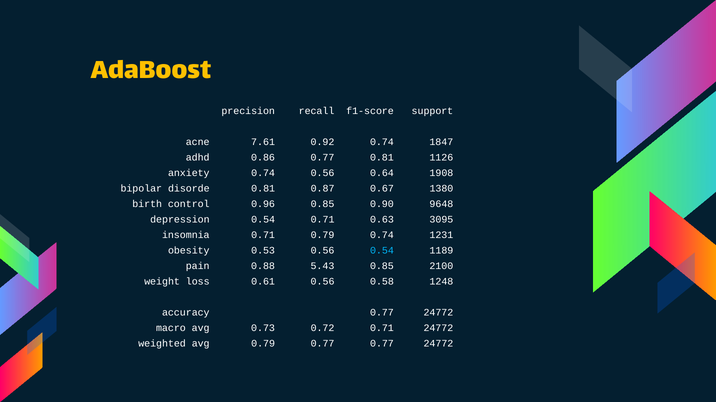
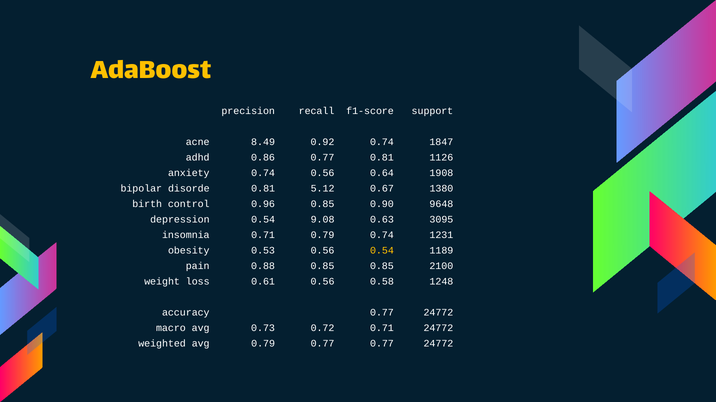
7.61: 7.61 -> 8.49 (263, 142)
0.87: 0.87 -> 5.12 (323, 189)
0.54 0.71: 0.71 -> 9.08 (323, 220)
0.54 colour: light blue -> yellow (382, 251)
0.88 5.43: 5.43 -> 0.85 (322, 266)
